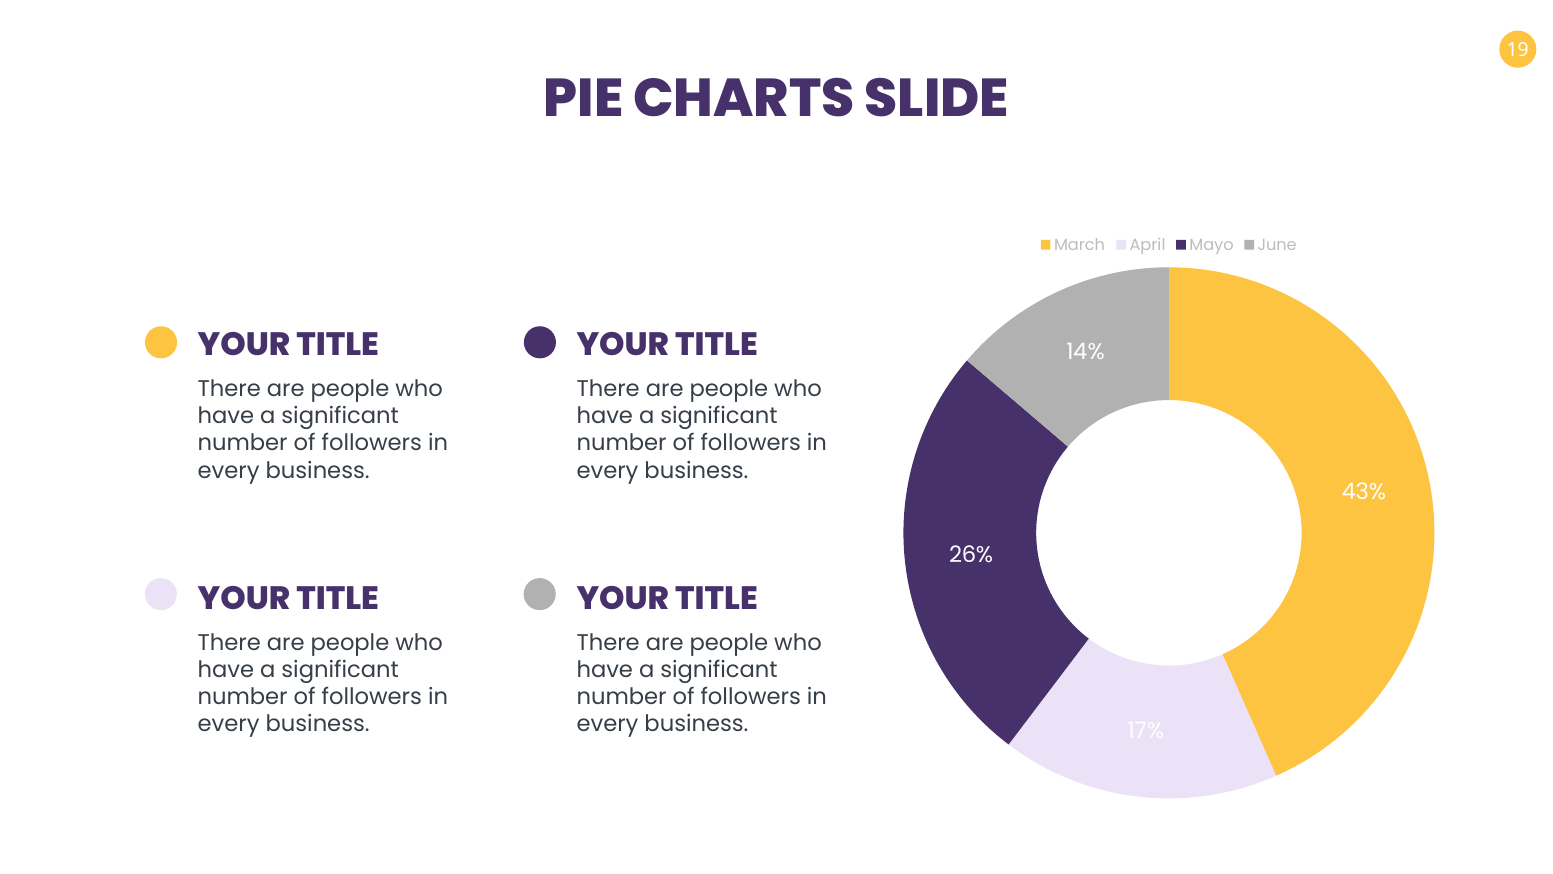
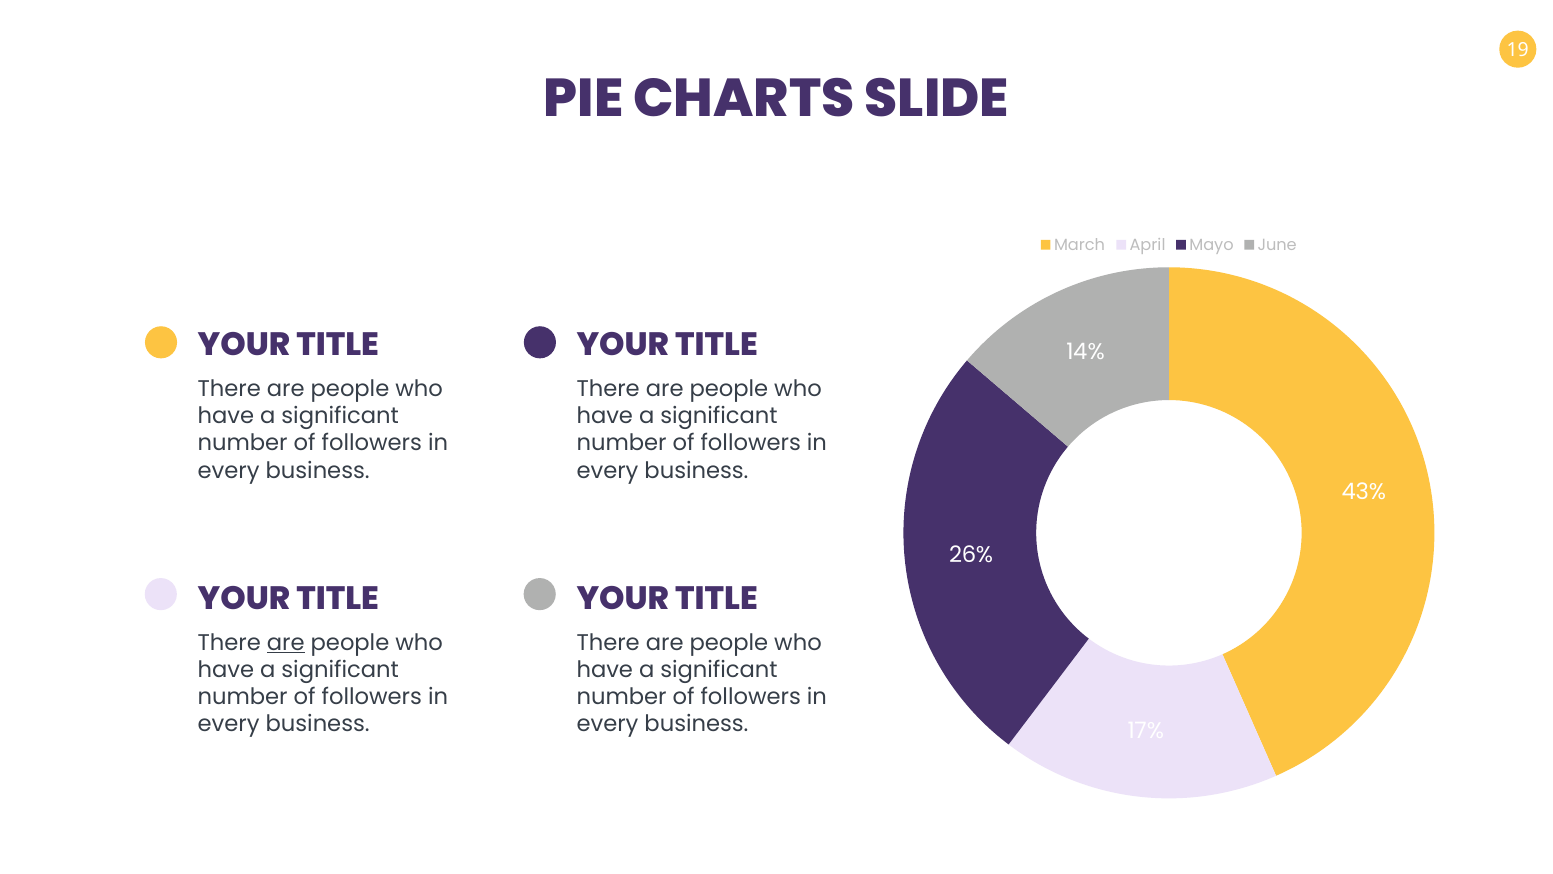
are underline: none -> present (286, 642)
